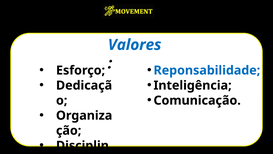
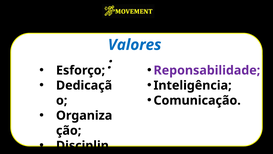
Reponsabilidade colour: blue -> purple (207, 70)
